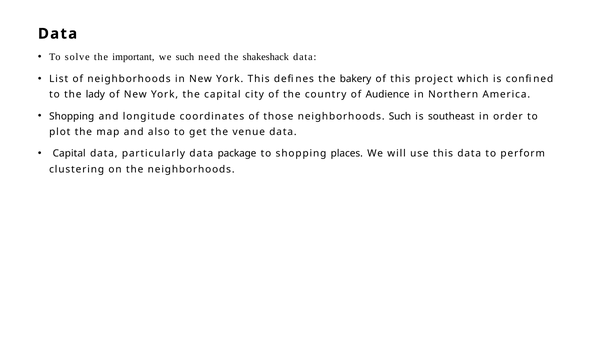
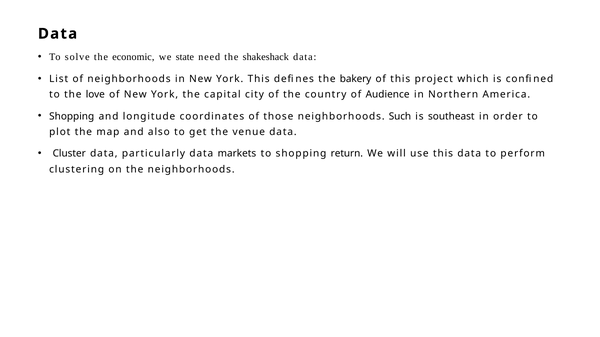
important: important -> economic (133, 57)
we such: such -> state (185, 57)
lady: lady -> love (95, 95)
Capital: Capital -> Cluster (69, 154)
package: package -> markets (237, 154)
places: places -> return (347, 154)
